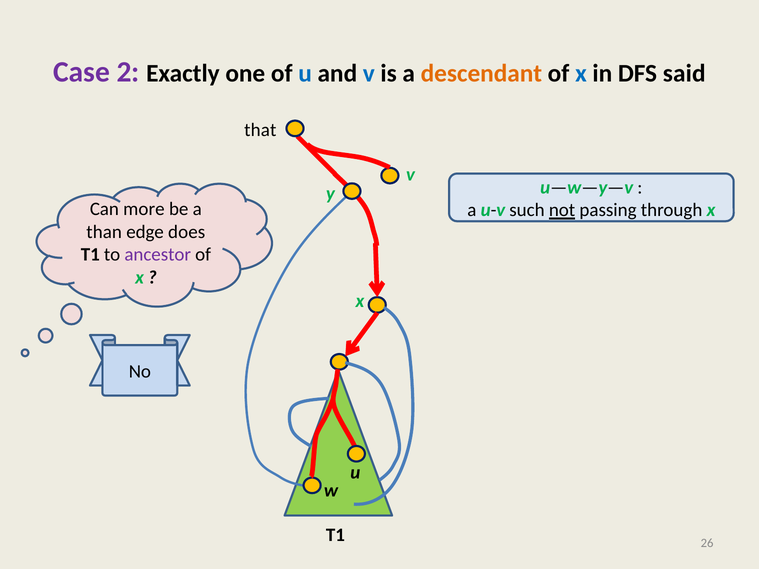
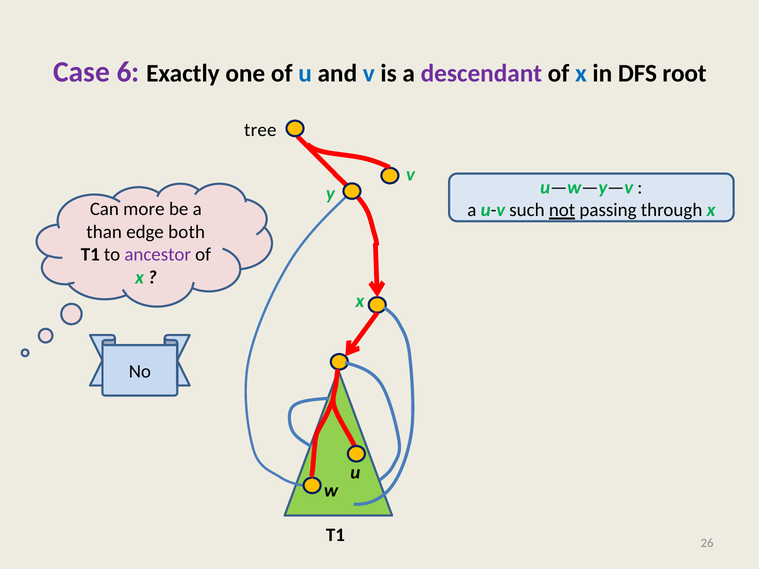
2: 2 -> 6 (128, 72)
descendant colour: orange -> purple (481, 74)
said: said -> root (684, 74)
that: that -> tree (260, 130)
does: does -> both (187, 232)
